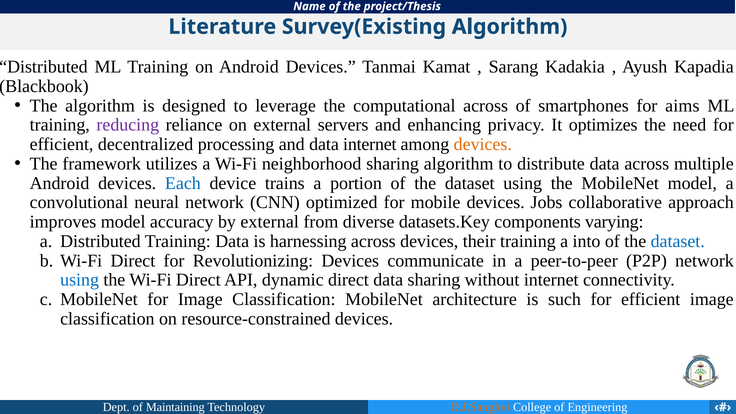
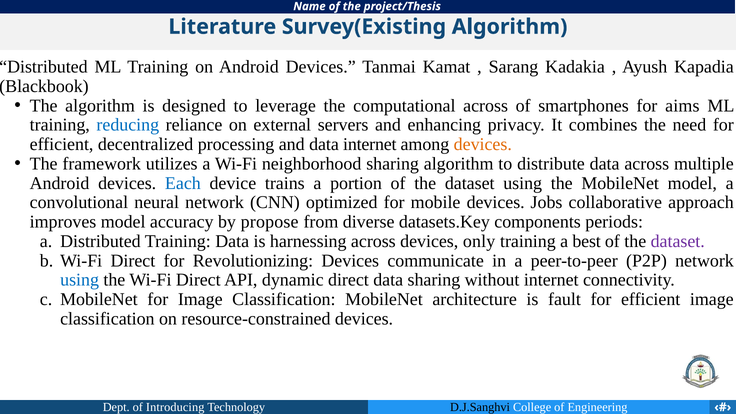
reducing colour: purple -> blue (128, 125)
optimizes: optimizes -> combines (603, 125)
by external: external -> propose (270, 222)
varying: varying -> periods (614, 222)
their: their -> only (479, 241)
into: into -> best (587, 241)
dataset colour: blue -> purple (678, 241)
such: such -> fault (564, 299)
Maintaining: Maintaining -> Introducing (175, 407)
D.J.Sanghvi colour: orange -> black (480, 407)
